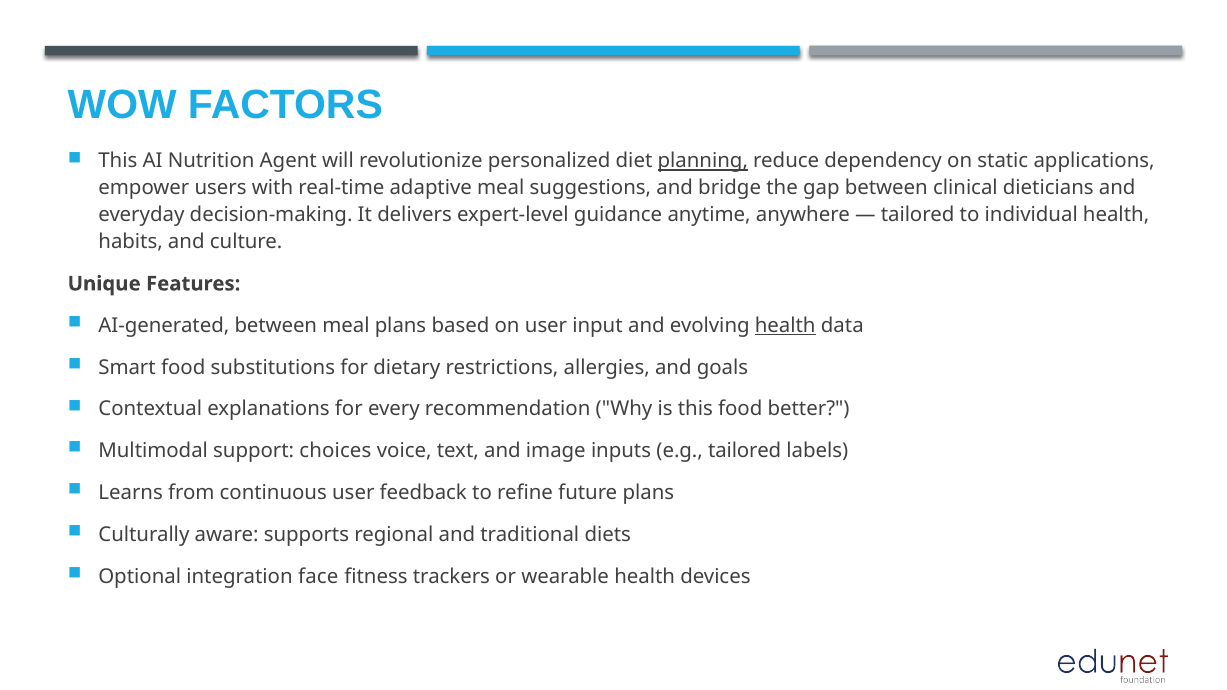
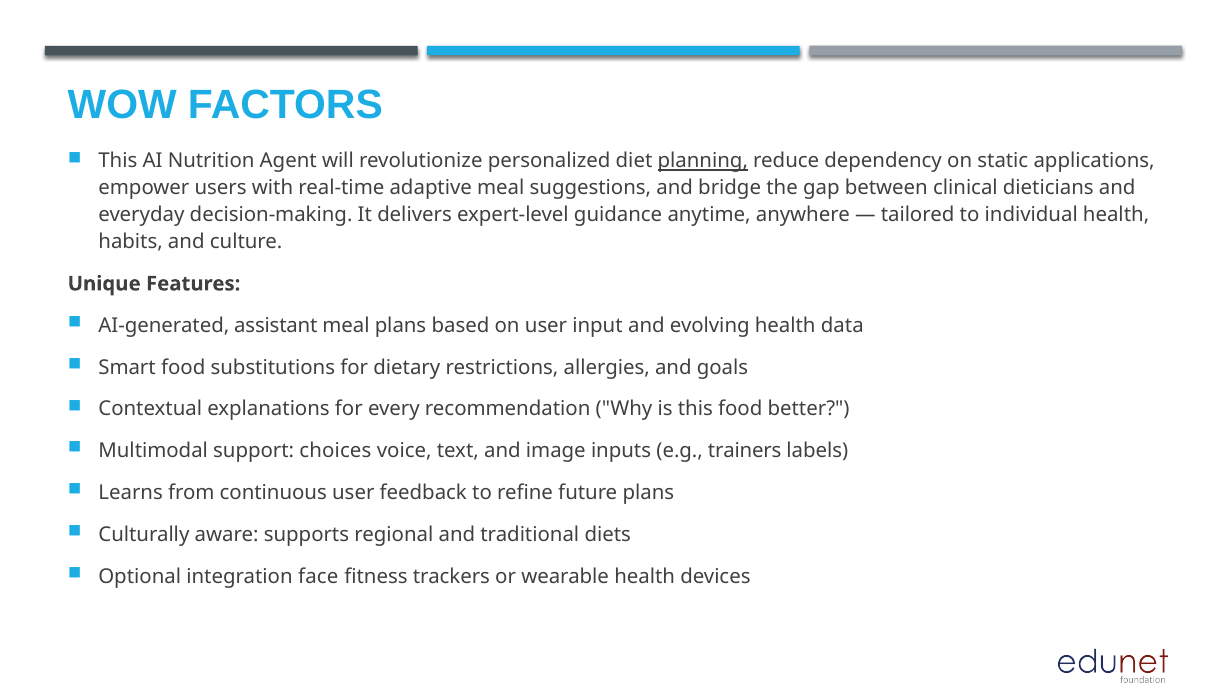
AI-generated between: between -> assistant (276, 326)
health underline: present -> none (785, 326)
e.g tailored: tailored -> trainers (745, 451)
